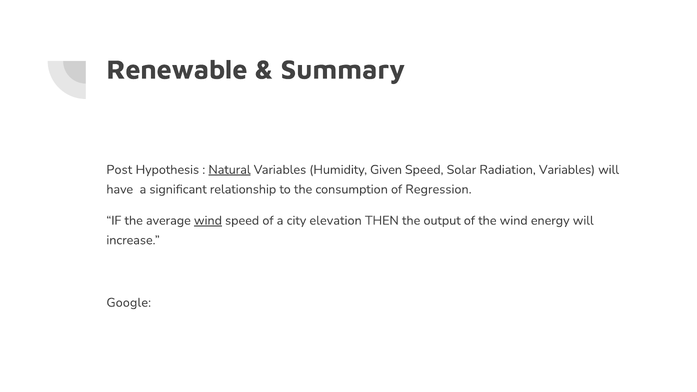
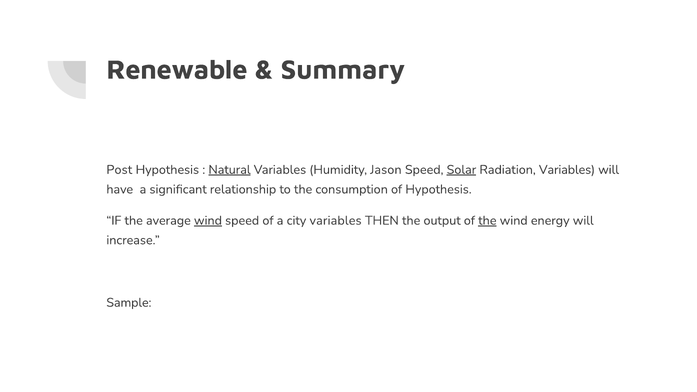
Given: Given -> Jason (386, 170)
Solar underline: none -> present (461, 170)
of Regression: Regression -> Hypothesis (438, 189)
city elevation: elevation -> variables (336, 221)
the underline: none -> present (487, 221)
Google: Google -> Sample (129, 303)
